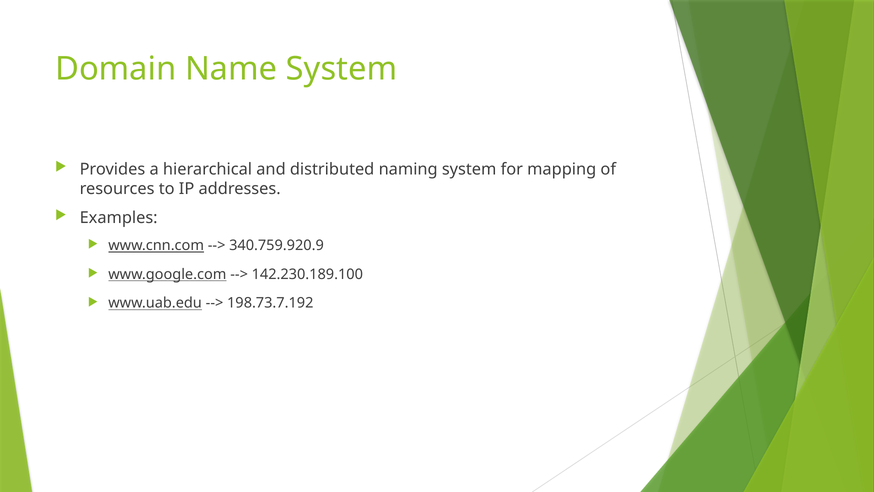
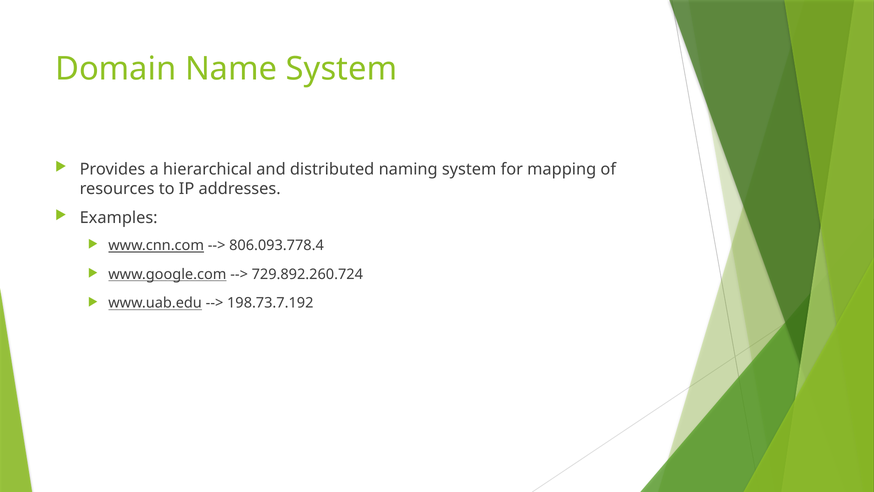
340.759.920.9: 340.759.920.9 -> 806.093.778.4 (277, 245)
142.230.189.100: 142.230.189.100 -> 729.892.260.724 (307, 274)
